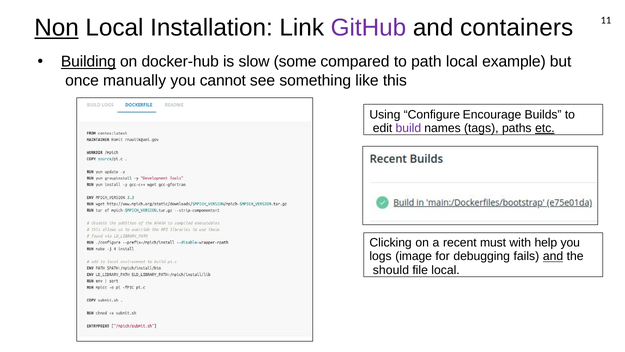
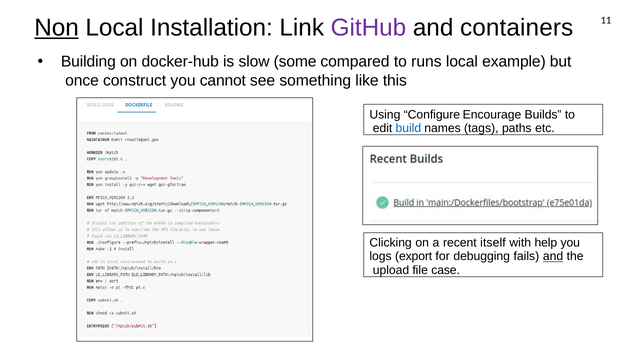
Building underline: present -> none (88, 62)
path: path -> runs (426, 62)
manually: manually -> construct (135, 80)
build colour: purple -> blue (408, 128)
etc underline: present -> none (545, 128)
must: must -> itself (493, 243)
image: image -> export (414, 256)
should: should -> upload (391, 270)
file local: local -> case (446, 270)
